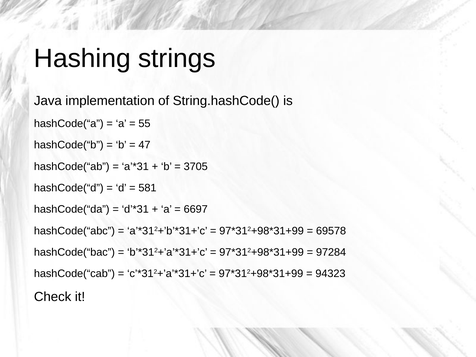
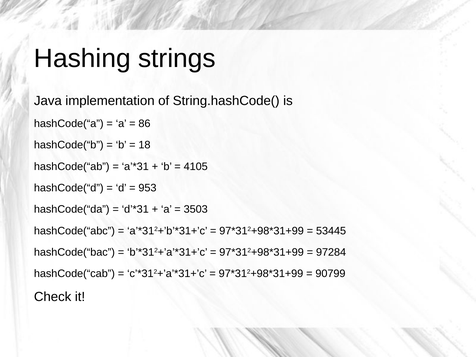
55: 55 -> 86 (144, 124)
47: 47 -> 18 (144, 145)
3705: 3705 -> 4105 (196, 166)
581: 581 -> 953 (147, 188)
6697: 6697 -> 3503 (196, 209)
69578: 69578 -> 53445 (331, 231)
94323: 94323 -> 90799 (330, 274)
